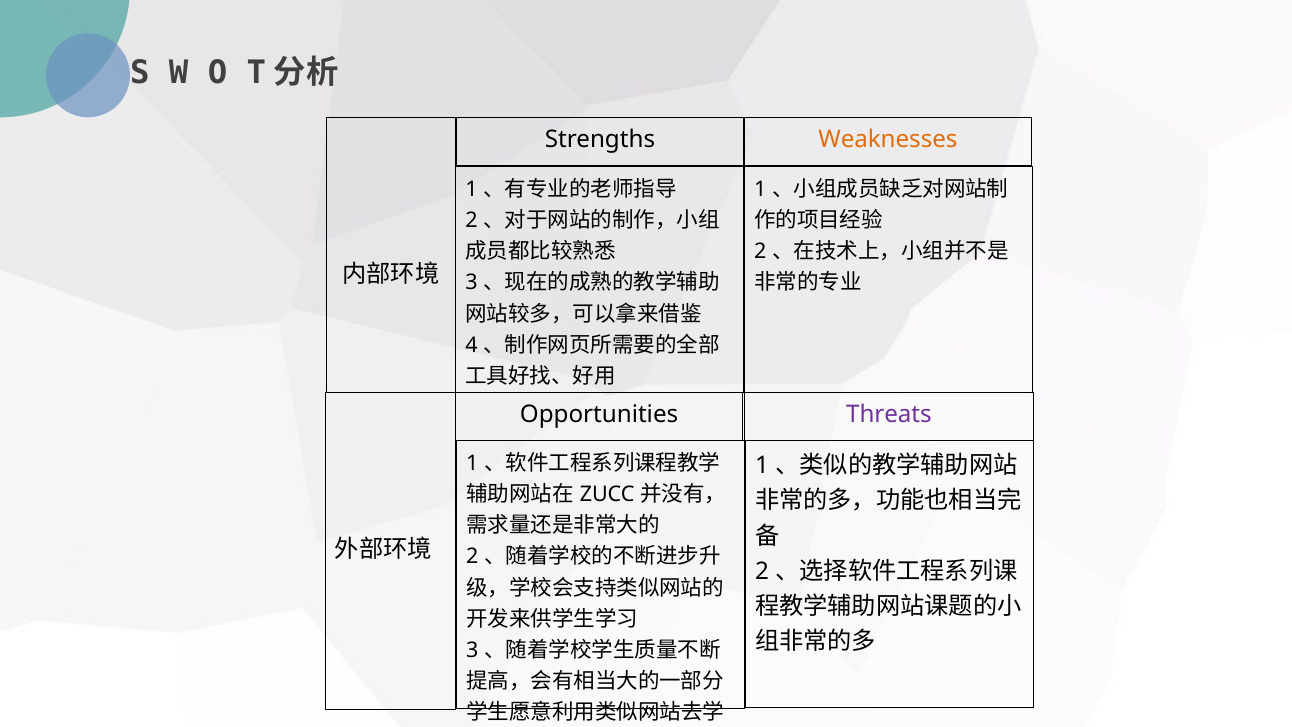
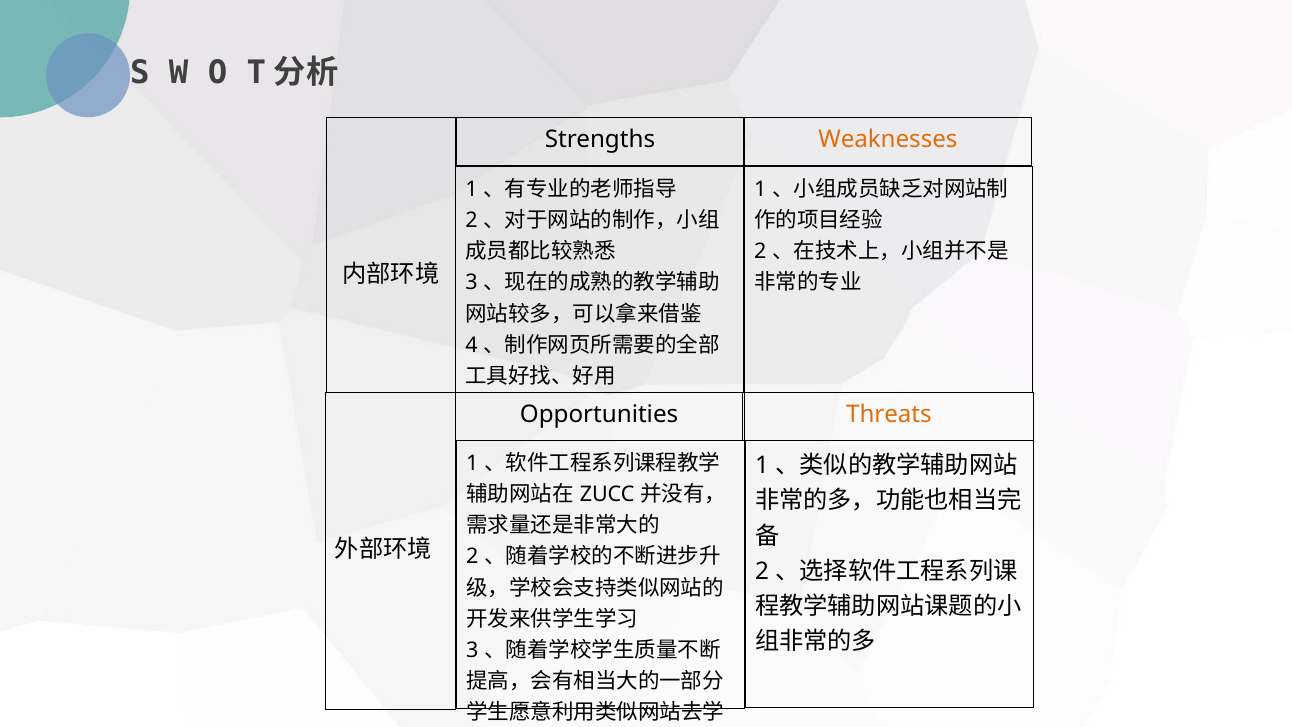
Threats colour: purple -> orange (889, 415)
